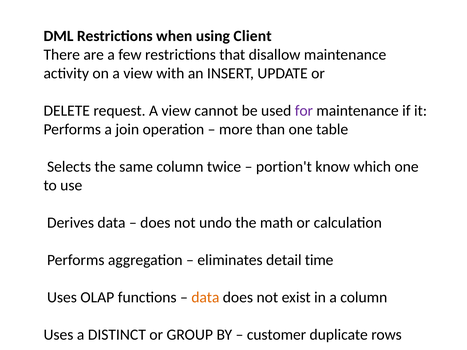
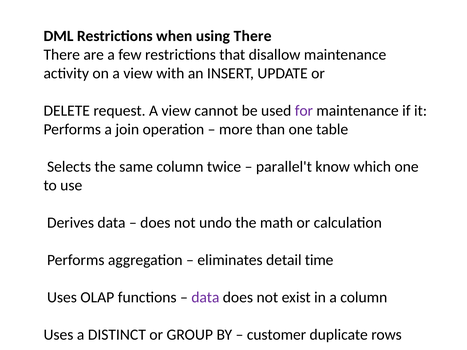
using Client: Client -> There (253, 36)
portion't: portion't -> parallel't (284, 167)
data colour: orange -> purple (205, 298)
